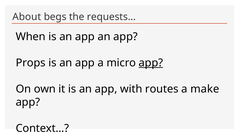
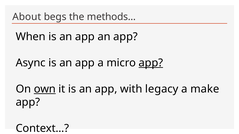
requests…: requests… -> methods… (111, 17)
Props: Props -> Async (31, 63)
own underline: none -> present (45, 89)
routes: routes -> legacy (162, 89)
